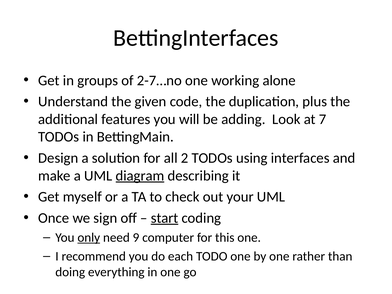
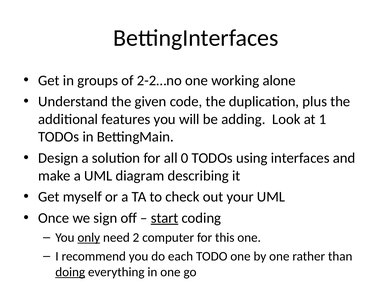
2-7…no: 2-7…no -> 2-2…no (159, 80)
7: 7 -> 1 (323, 119)
2: 2 -> 0 (185, 158)
diagram underline: present -> none (140, 176)
9: 9 -> 2 (136, 238)
doing underline: none -> present (70, 272)
